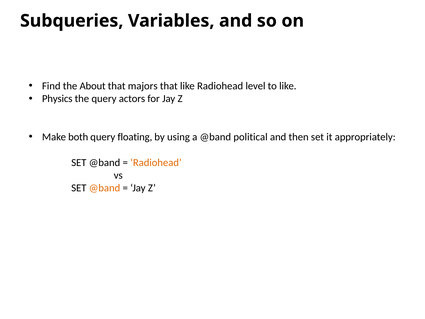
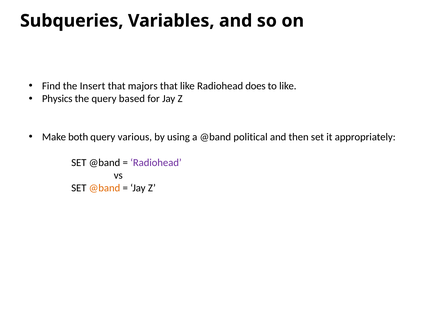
About: About -> Insert (92, 86)
level: level -> does (255, 86)
actors: actors -> based (132, 99)
floating: floating -> various (135, 137)
Radiohead colour: orange -> purple (156, 162)
